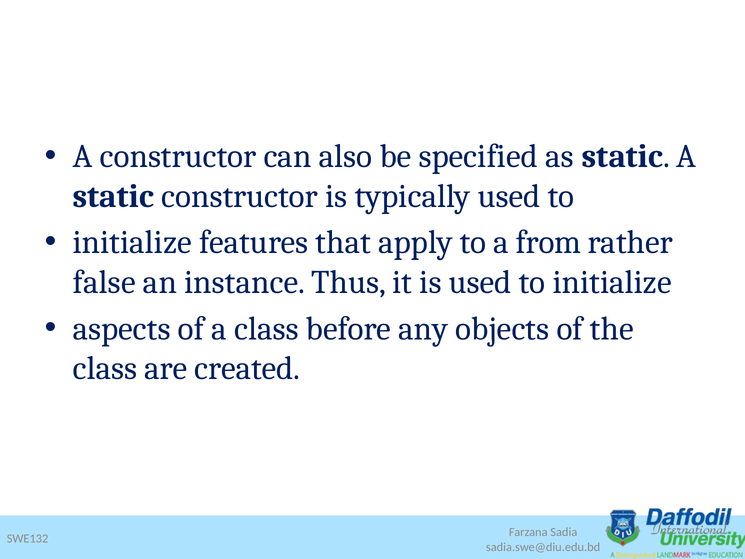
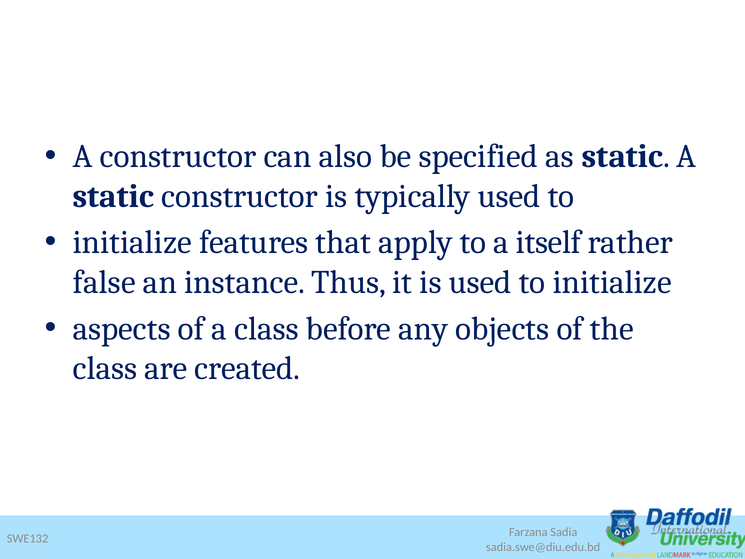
from: from -> itself (549, 242)
